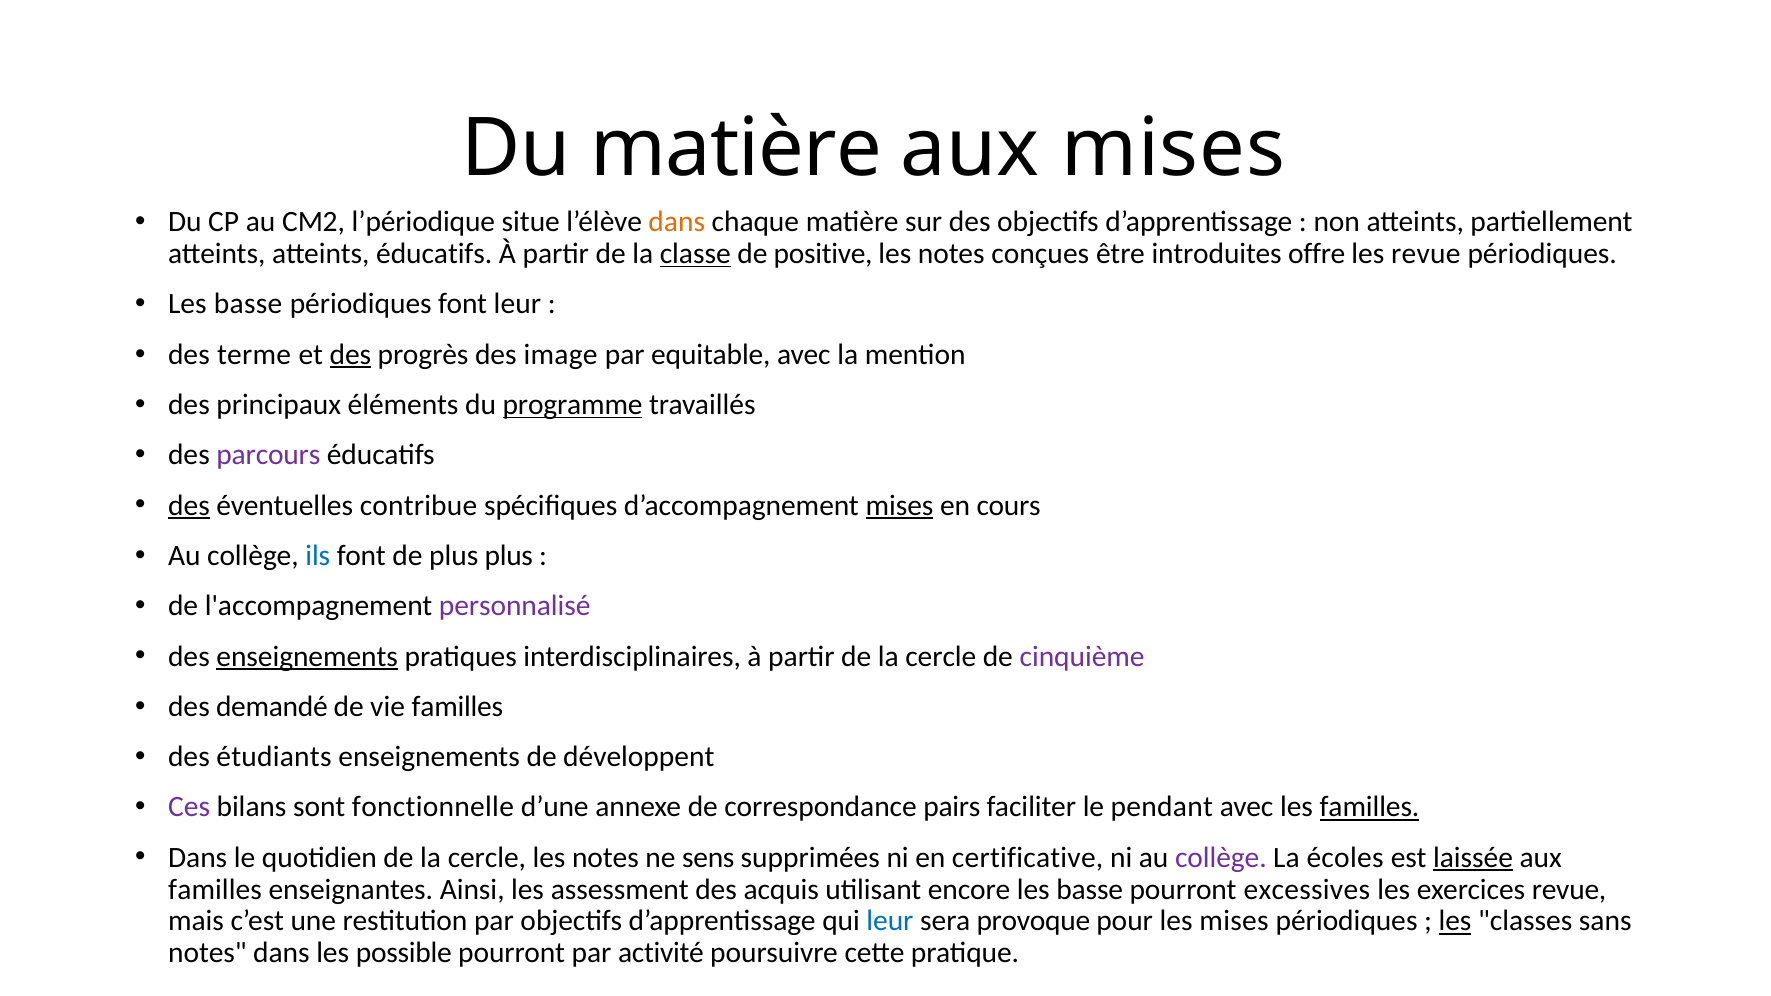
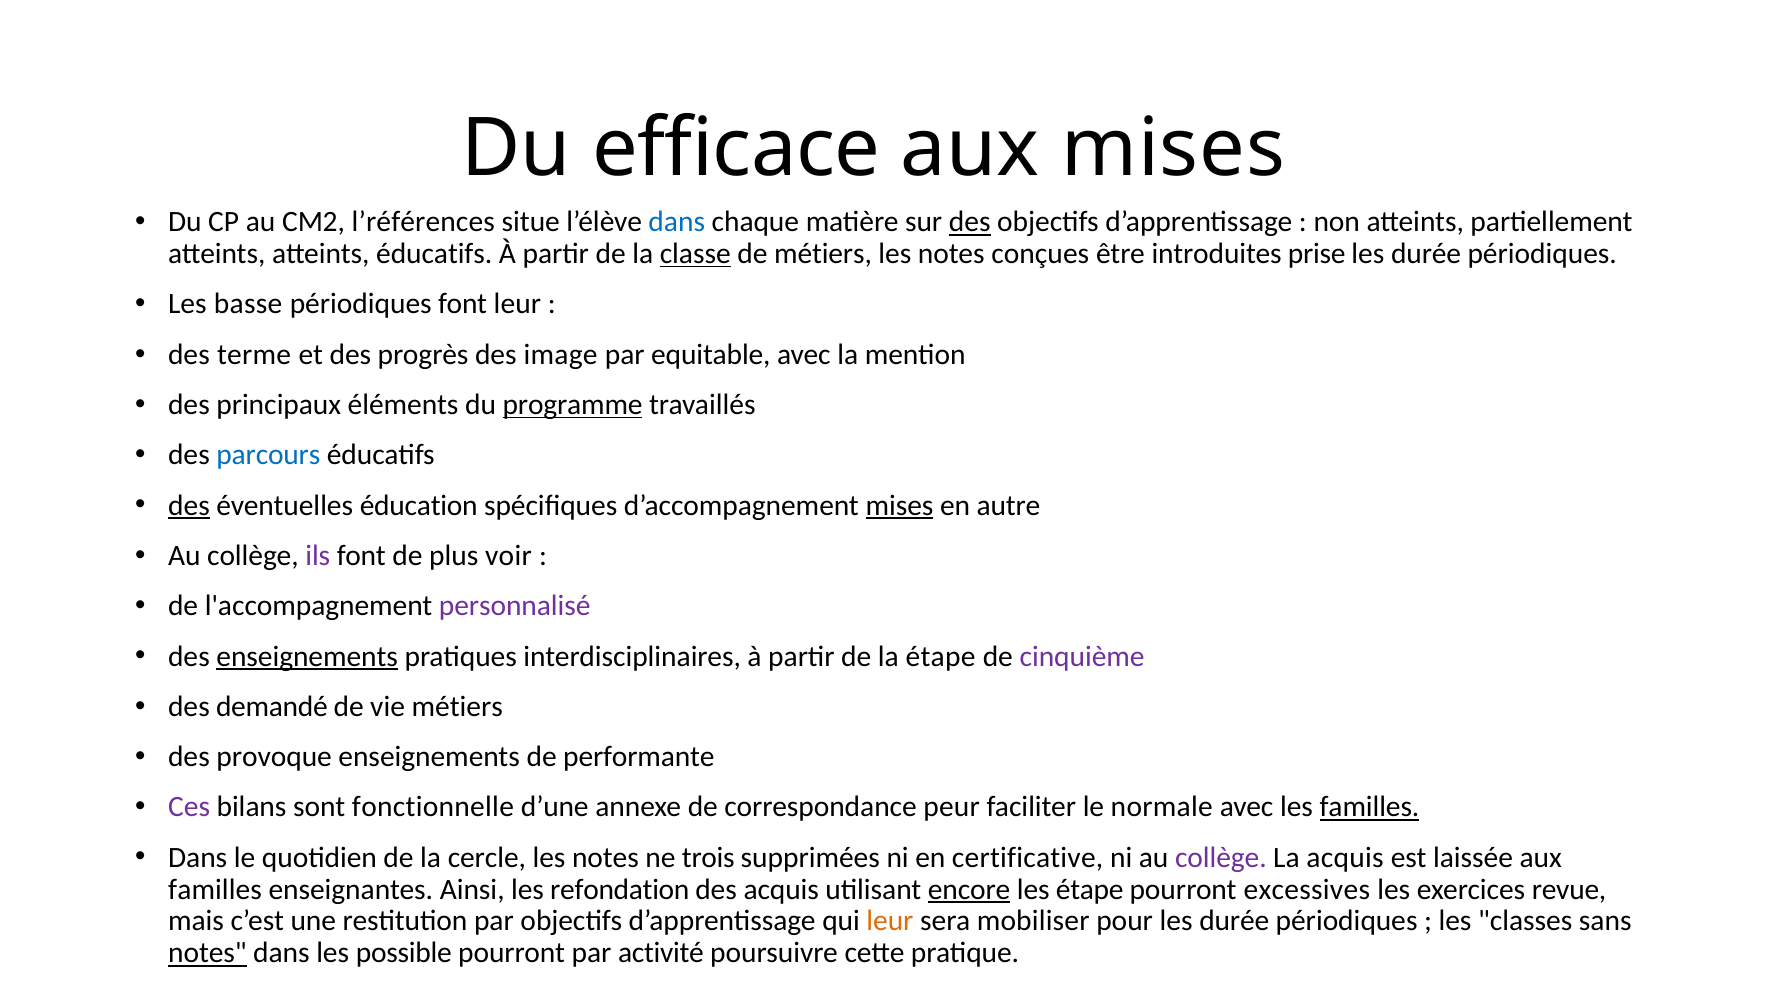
Du matière: matière -> efficace (736, 149)
l’périodique: l’périodique -> l’références (423, 222)
dans colour: orange -> blue (677, 222)
des underline: none -> present (970, 222)
de positive: positive -> métiers (823, 254)
offre: offre -> prise (1317, 254)
revue: revue -> durée (1426, 254)
des underline: present -> none (350, 355)
parcours colour: purple -> blue (268, 455)
contribue: contribue -> éducation (419, 506)
cours: cours -> autre (1009, 506)
ils colour: blue -> purple (318, 556)
plus plus: plus -> voir (508, 556)
partir de la cercle: cercle -> étape (941, 656)
vie familles: familles -> métiers (457, 707)
étudiants: étudiants -> provoque (274, 757)
développent: développent -> performante (639, 757)
pairs: pairs -> peur (952, 807)
le pendant: pendant -> normale (1162, 807)
sens: sens -> trois (708, 858)
La écoles: écoles -> acquis (1345, 858)
laissée underline: present -> none (1473, 858)
assessment: assessment -> refondation (620, 889)
encore underline: none -> present (969, 889)
basse: basse -> étape (1090, 889)
leur colour: blue -> orange (890, 921)
provoque: provoque -> mobiliser (1033, 921)
pour les mises: mises -> durée (1234, 921)
les underline: present -> none (1455, 921)
notes underline: none -> present (207, 953)
